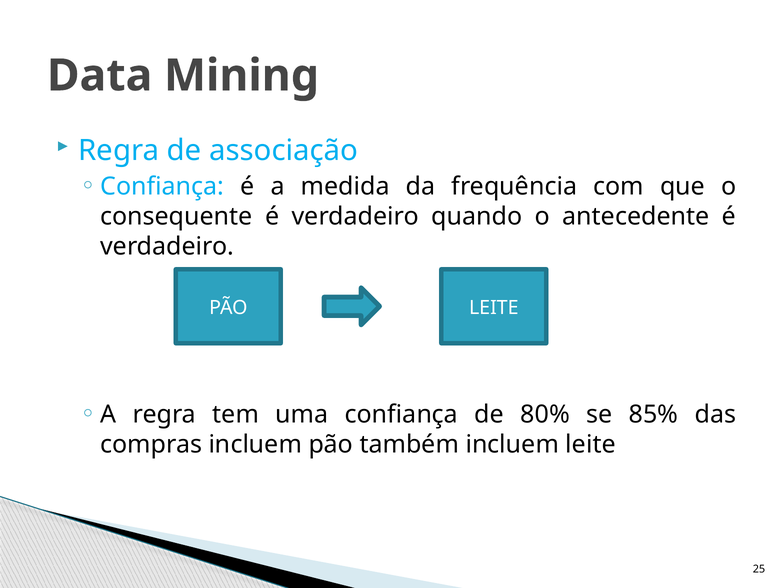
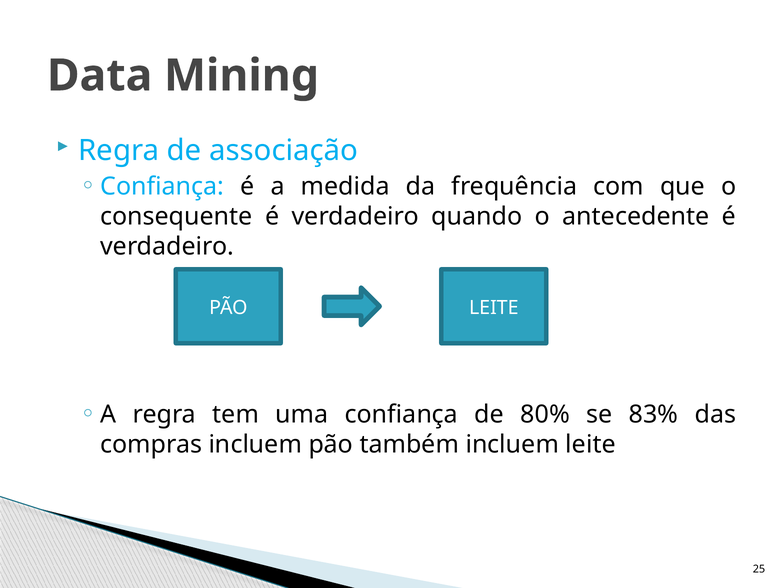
85%: 85% -> 83% (654, 414)
